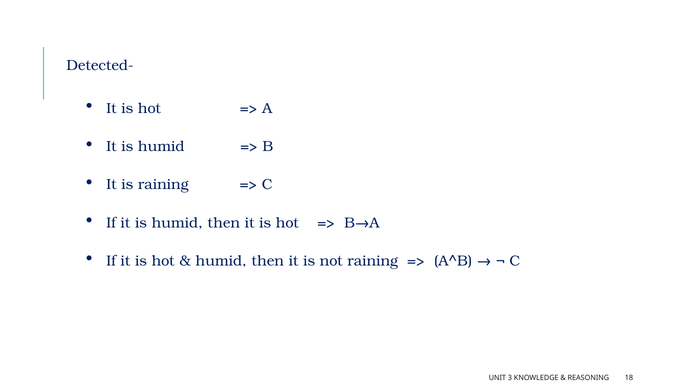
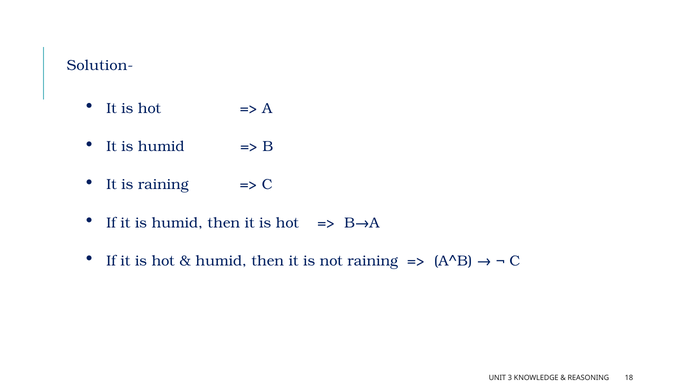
Detected-: Detected- -> Solution- (100, 65)
